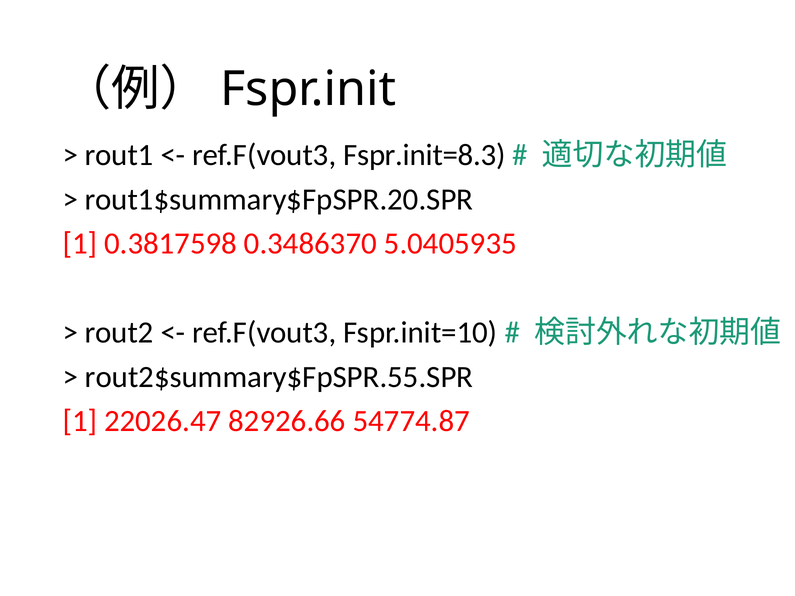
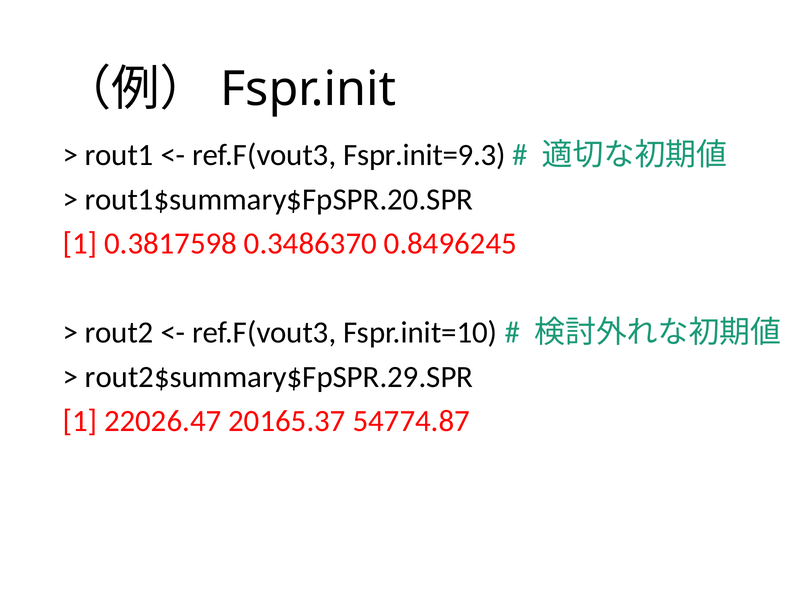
Fspr.init=8.3: Fspr.init=8.3 -> Fspr.init=9.3 (424, 155)
5.0405935: 5.0405935 -> 0.8496245 (450, 244)
rout2$summary$FpSPR.55.SPR: rout2$summary$FpSPR.55.SPR -> rout2$summary$FpSPR.29.SPR (279, 377)
82926.66: 82926.66 -> 20165.37 (287, 421)
